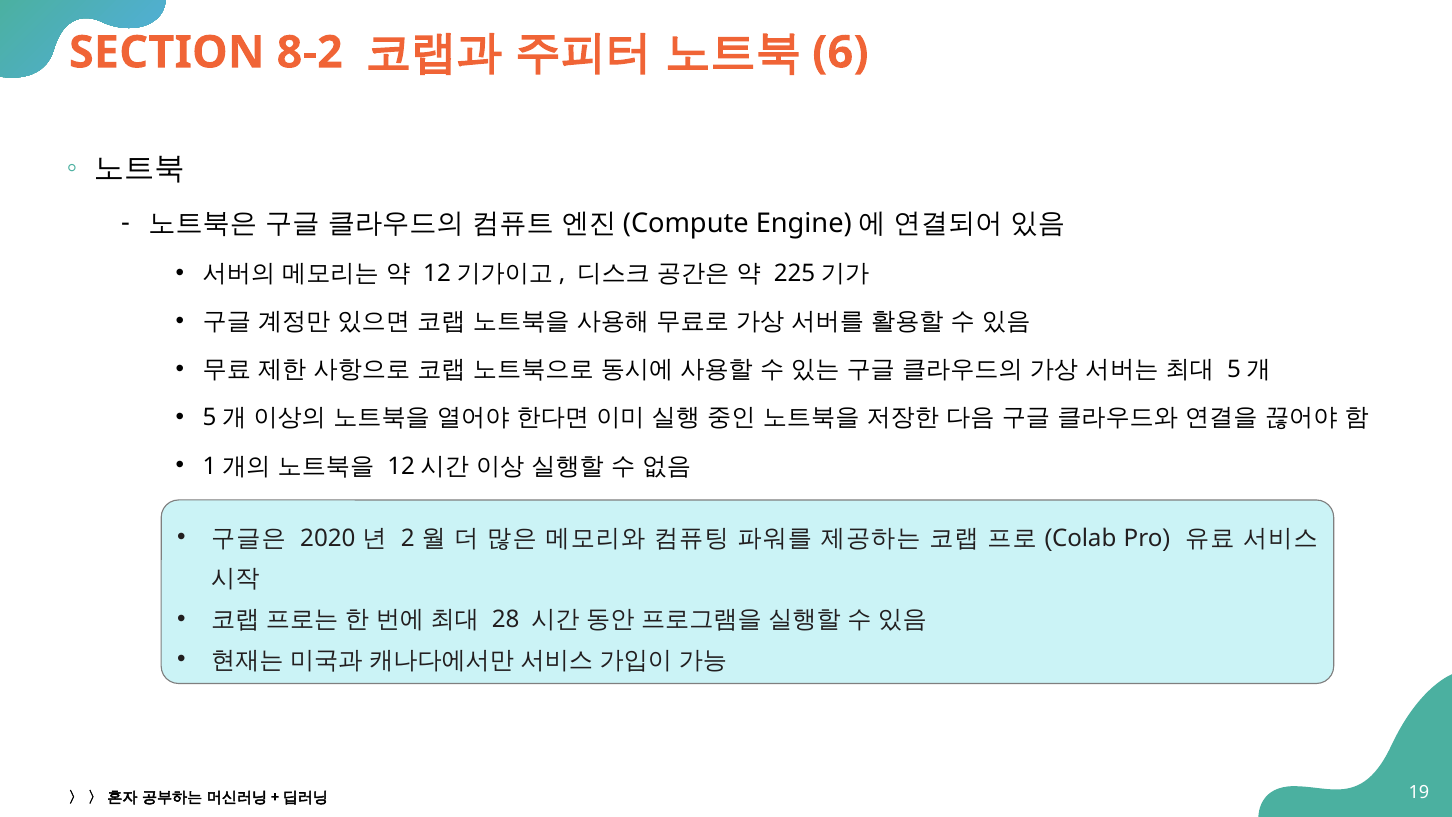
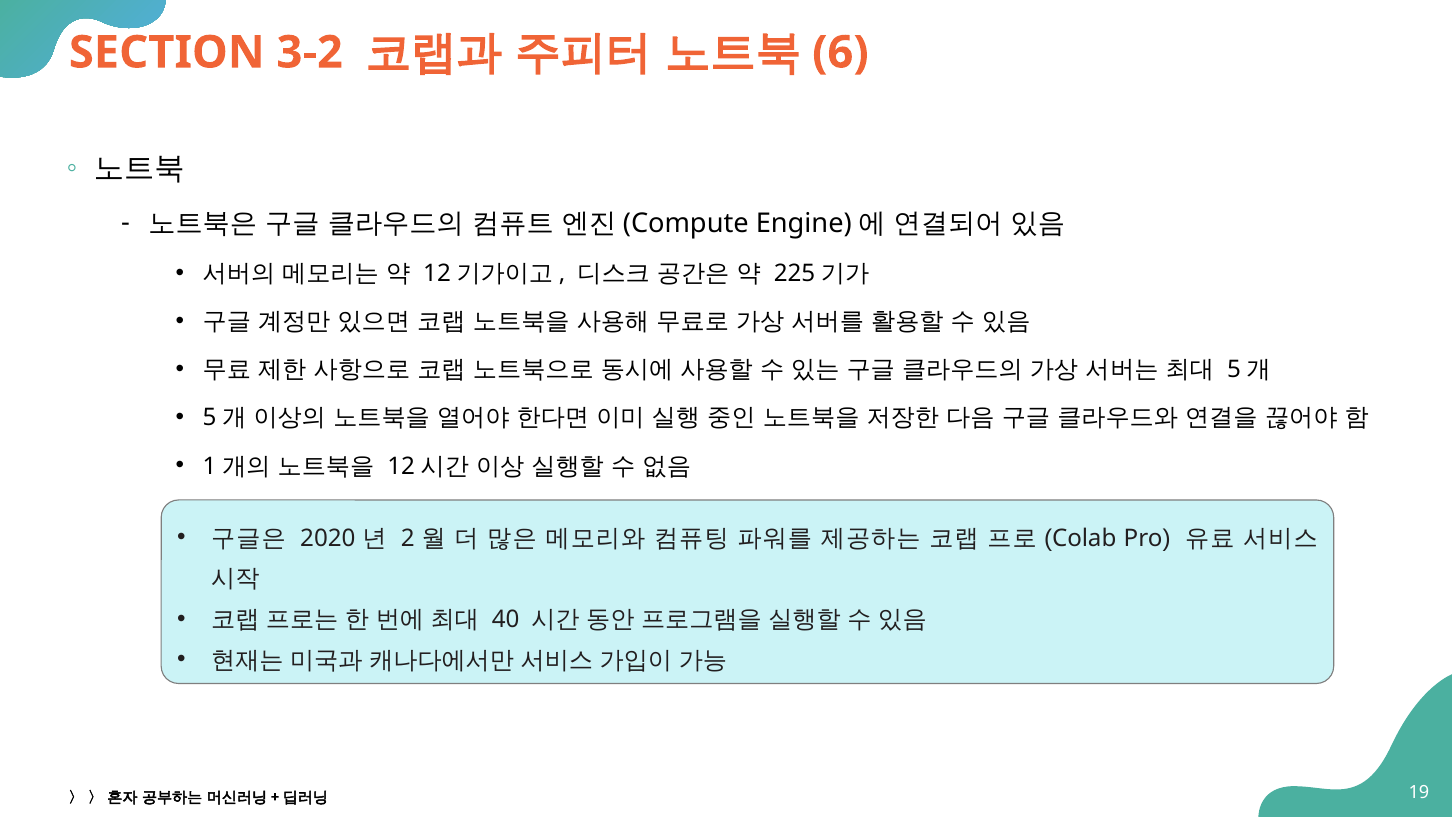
8-2: 8-2 -> 3-2 (310, 53)
28: 28 -> 40 (506, 619)
